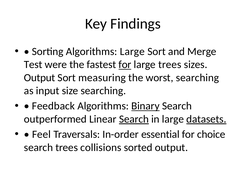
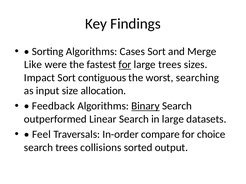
Algorithms Large: Large -> Cases (132, 52)
Test: Test -> Like (33, 65)
Output: Output -> Impact (40, 78)
measuring: measuring -> contiguous (102, 78)
size searching: searching -> allocation (103, 91)
Search underline: present -> none (134, 119)
datasets underline: present -> none (206, 119)
essential: essential -> compare (160, 135)
